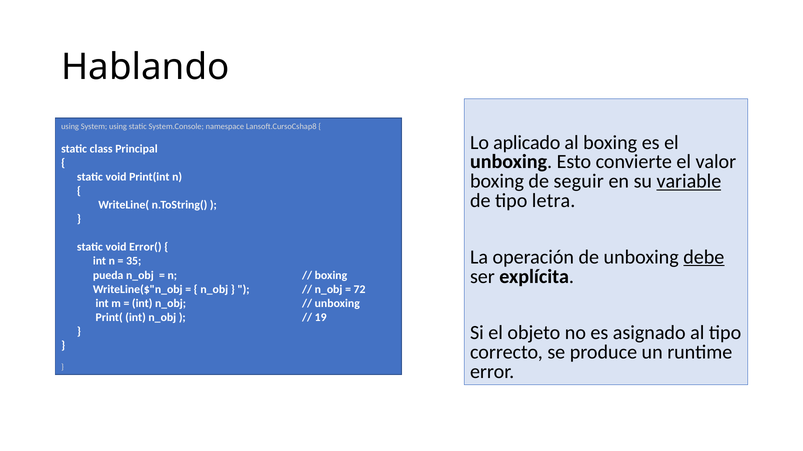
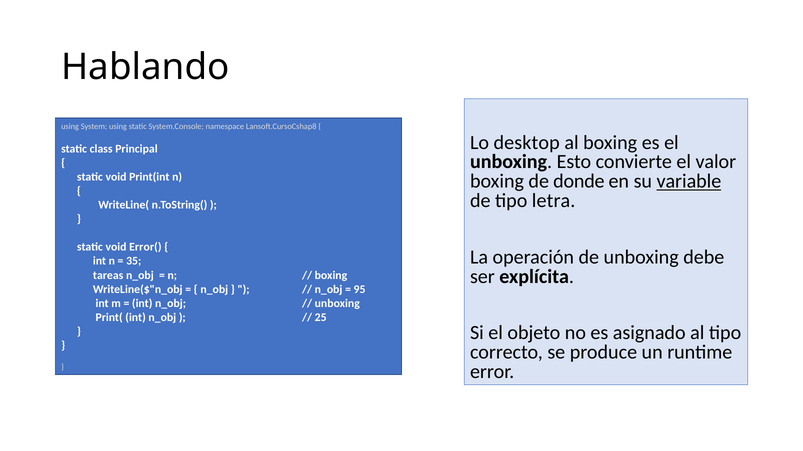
aplicado: aplicado -> desktop (527, 143)
seguir: seguir -> donde (579, 182)
debe underline: present -> none (704, 257)
pueda: pueda -> tareas (108, 276)
72: 72 -> 95 (360, 290)
19: 19 -> 25 (321, 318)
